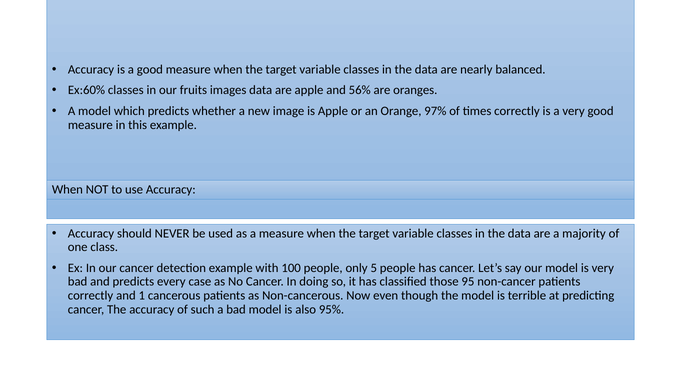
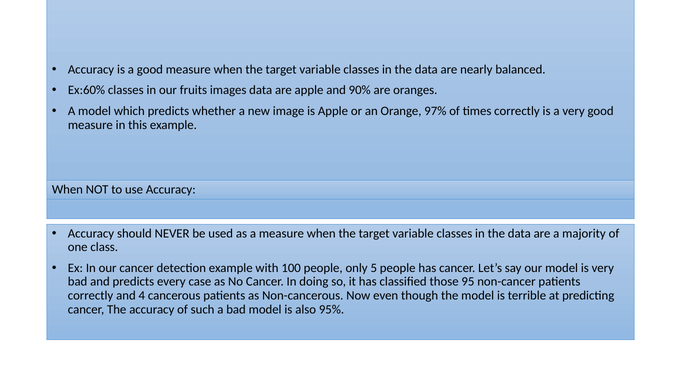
56%: 56% -> 90% (360, 90)
1: 1 -> 4 (142, 296)
